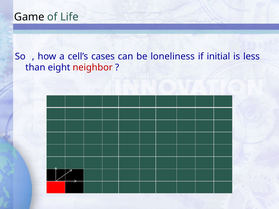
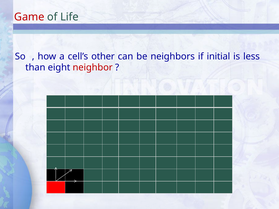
Game colour: black -> red (29, 17)
cases: cases -> other (103, 56)
loneliness: loneliness -> neighbors (173, 56)
